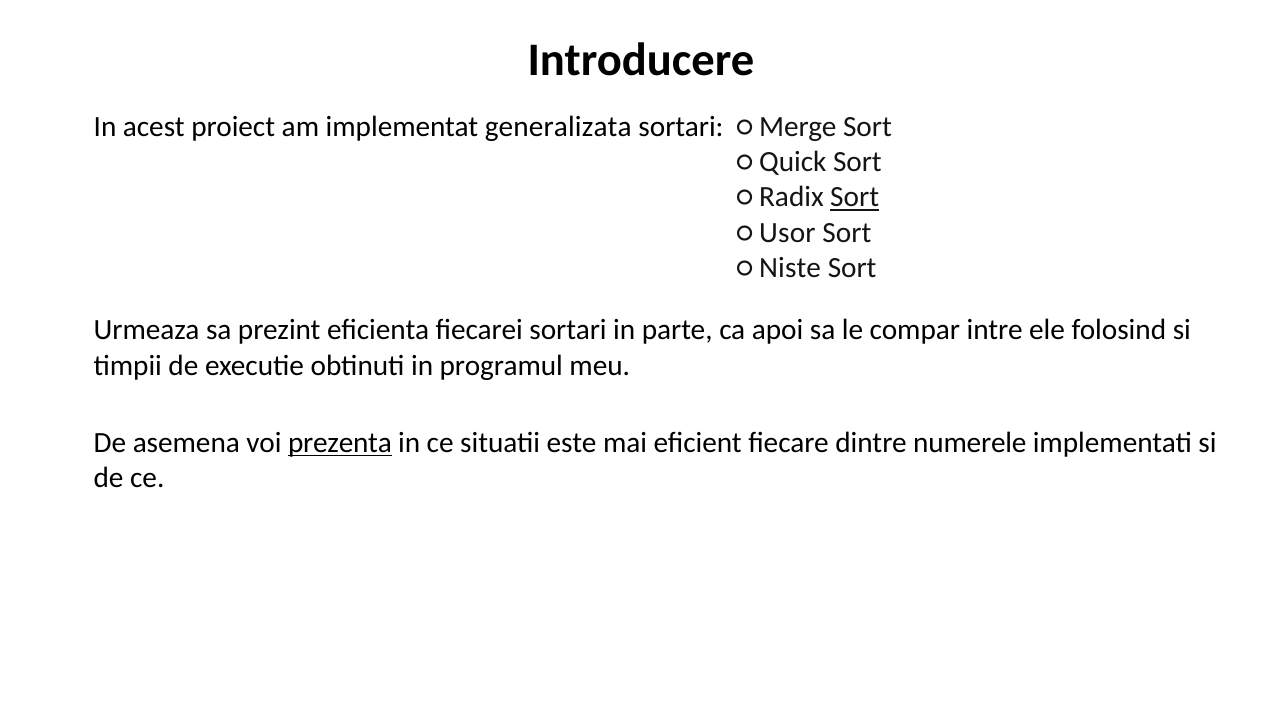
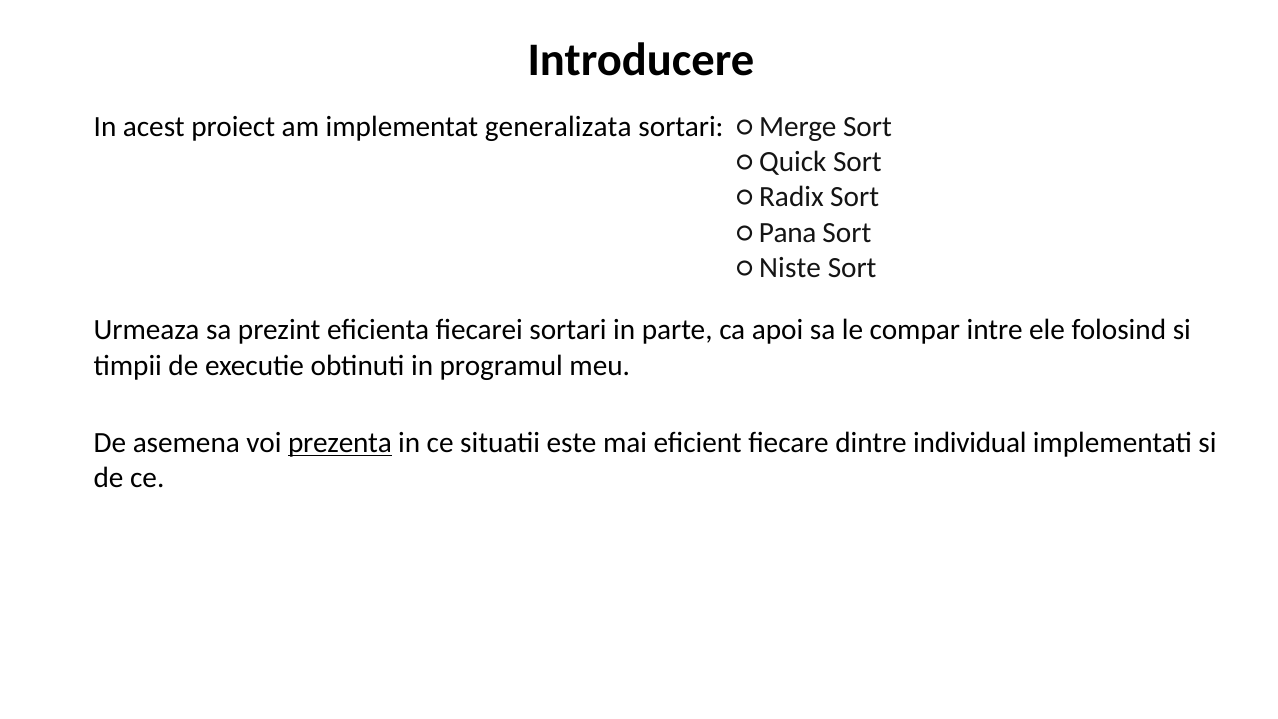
Sort underline: present -> none (855, 197)
Usor: Usor -> Pana (788, 232)
numerele: numerele -> individual (970, 443)
